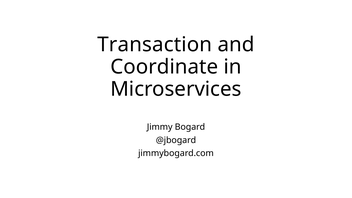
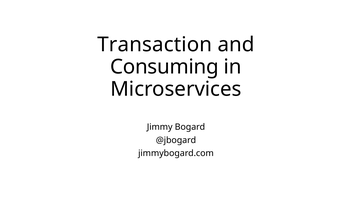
Coordinate: Coordinate -> Consuming (164, 67)
